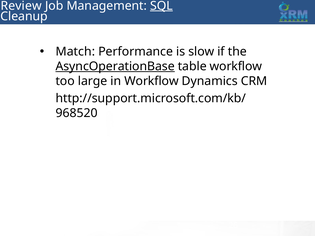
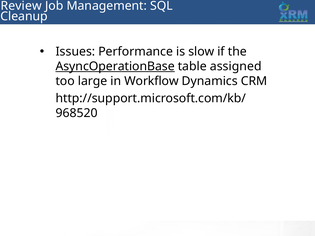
SQL underline: present -> none (161, 6)
Match: Match -> Issues (75, 52)
table workflow: workflow -> assigned (236, 66)
